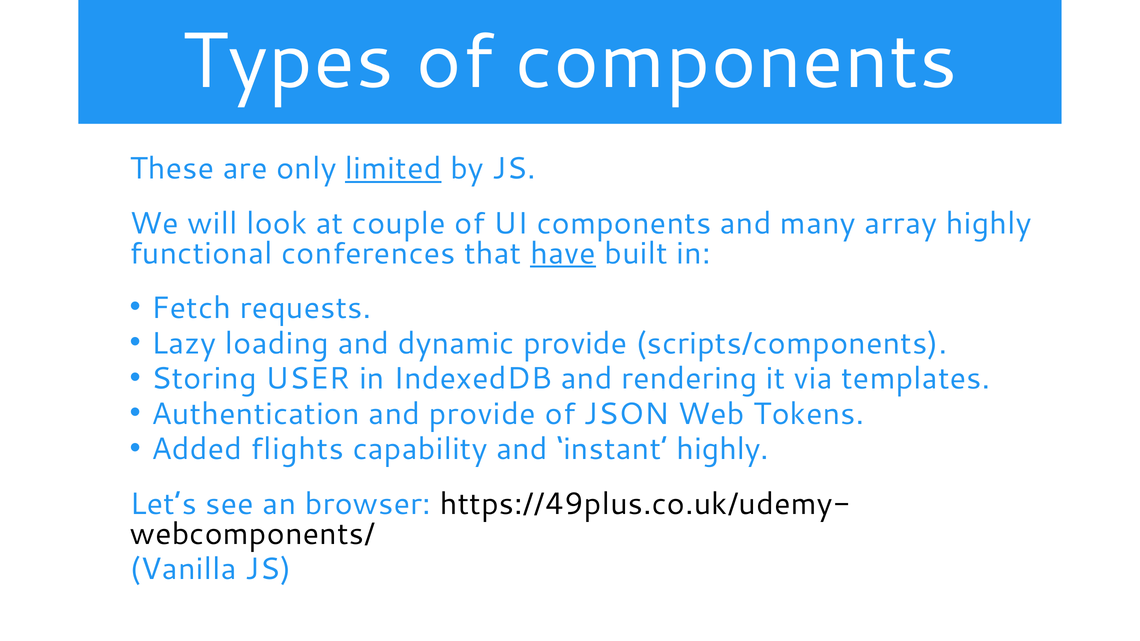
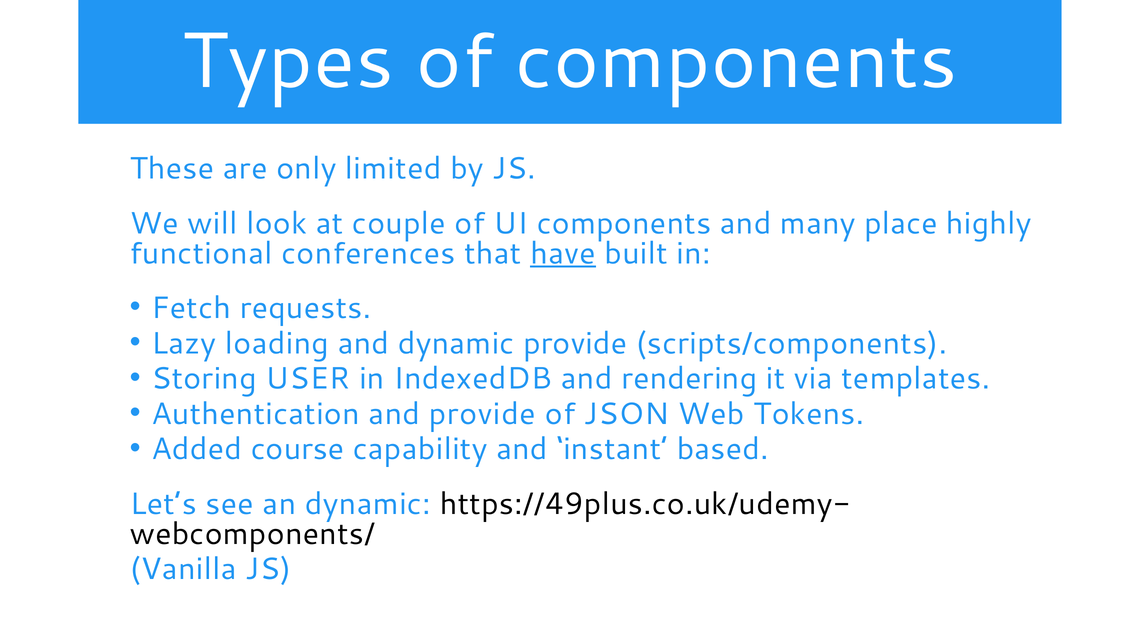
limited underline: present -> none (393, 169)
array: array -> place (901, 223)
flights: flights -> course (298, 449)
instant highly: highly -> based (723, 449)
an browser: browser -> dynamic (368, 504)
